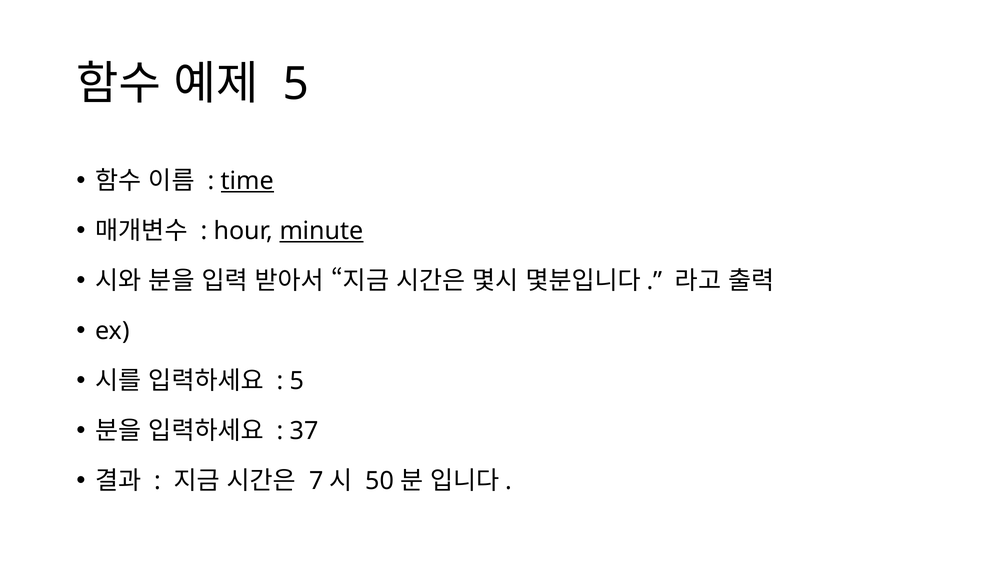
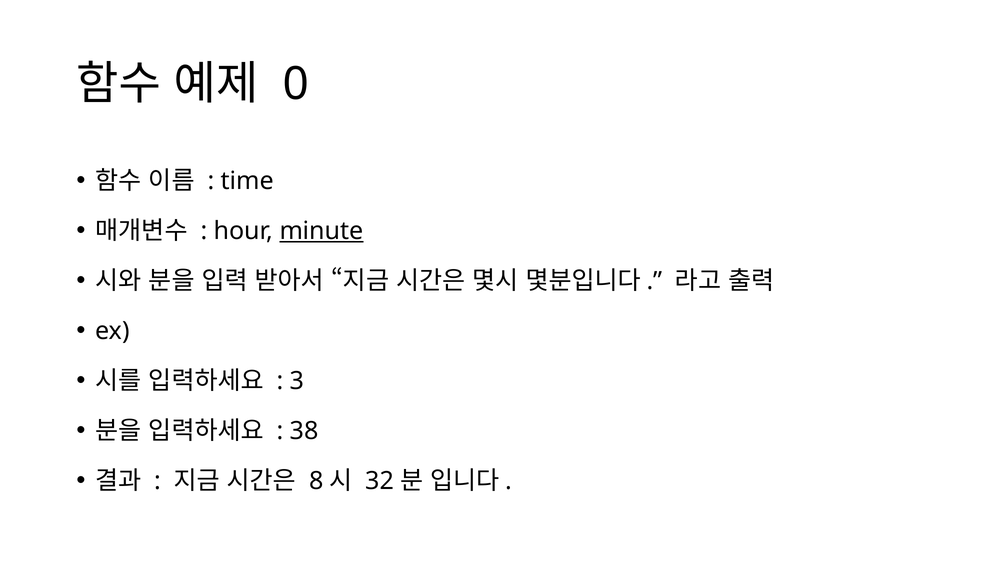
5: 5 -> 0 (296, 84)
time underline: present -> none (247, 181)
5: 5 -> 3 (297, 381)
37: 37 -> 38 (304, 431)
7: 7 -> 8 (316, 481)
50: 50 -> 32 (380, 481)
